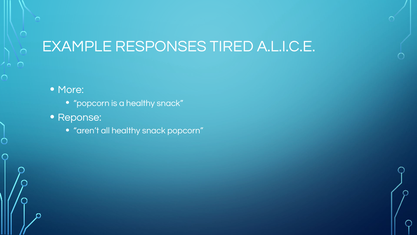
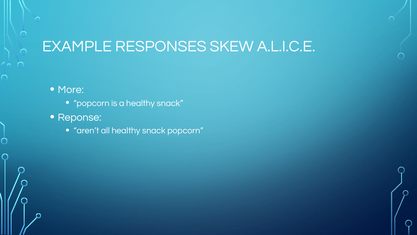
TIRED: TIRED -> SKEW (232, 46)
